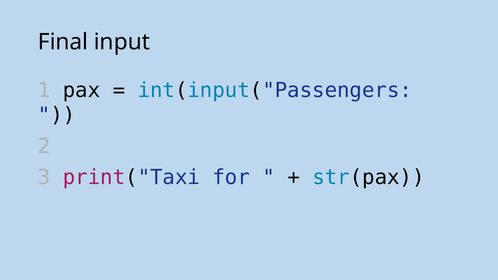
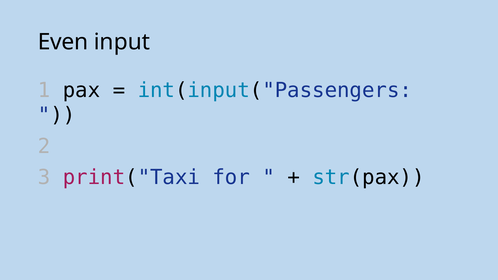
Final: Final -> Even (63, 42)
